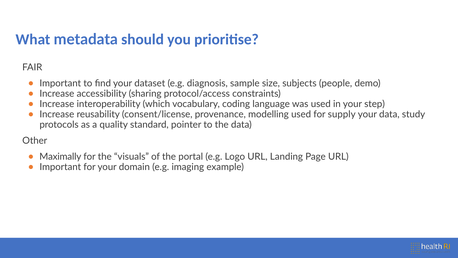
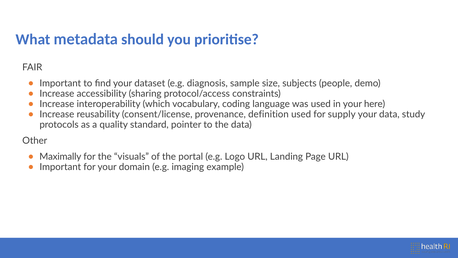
step: step -> here (375, 104)
modelling: modelling -> definition (268, 114)
